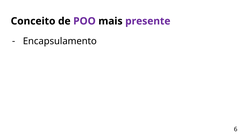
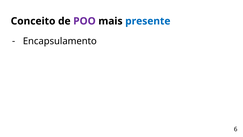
presente colour: purple -> blue (148, 21)
